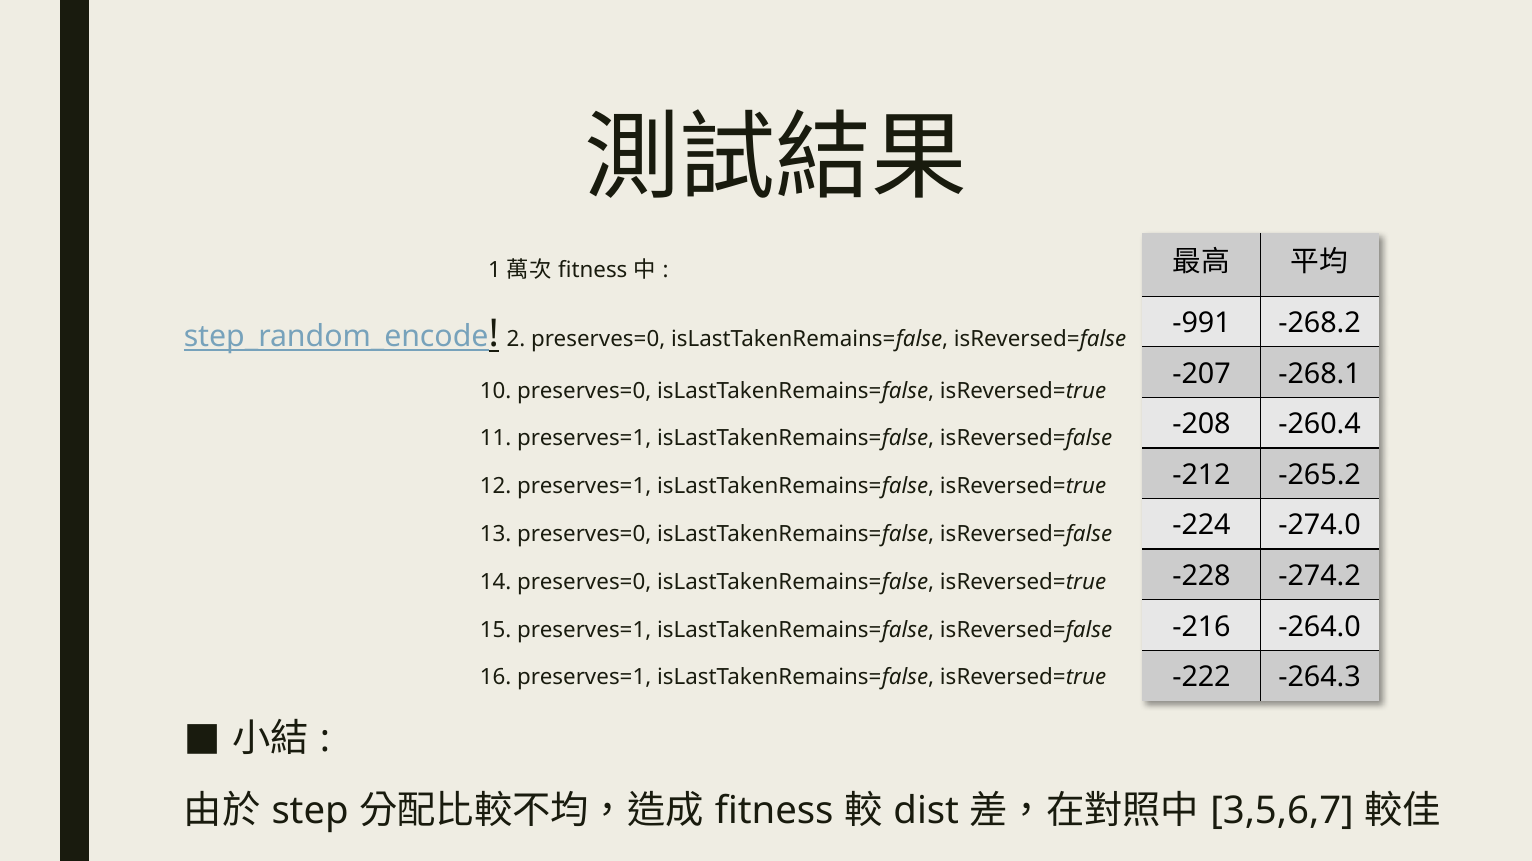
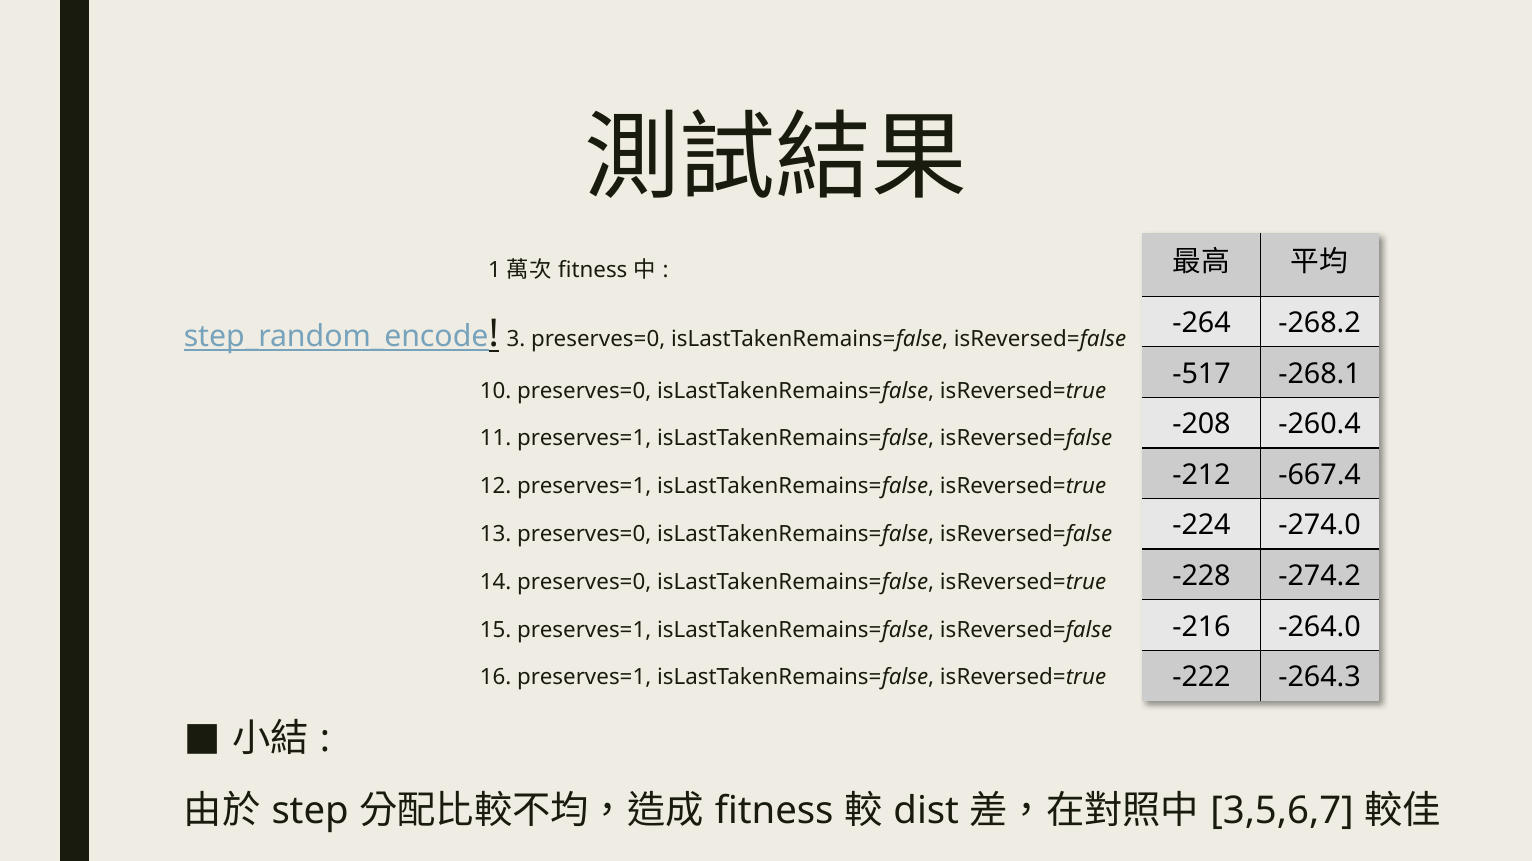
-991: -991 -> -264 (1202, 323)
2: 2 -> 3 (516, 339)
-207: -207 -> -517 (1202, 374)
-265.2: -265.2 -> -667.4 (1320, 475)
